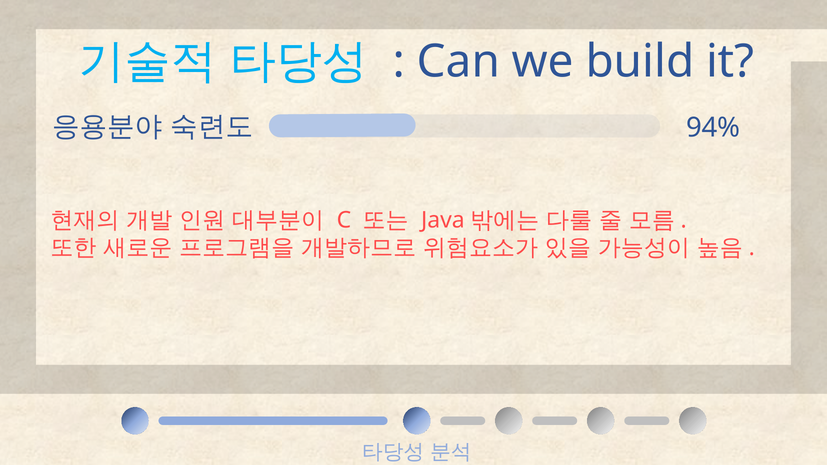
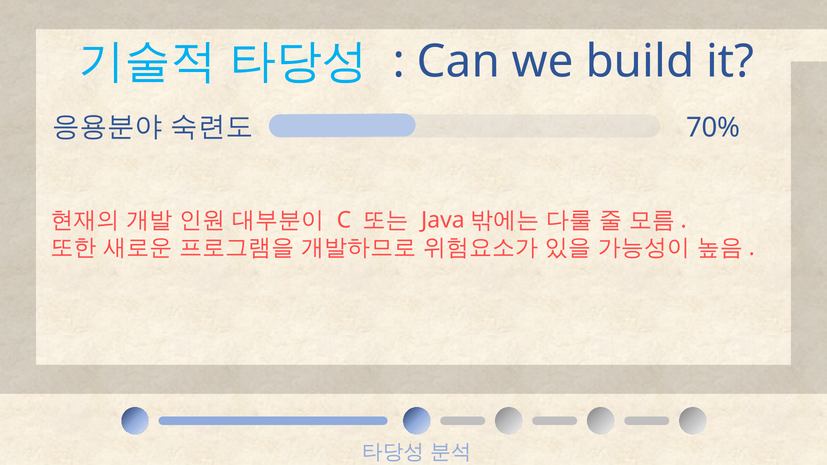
94%: 94% -> 70% (713, 128)
